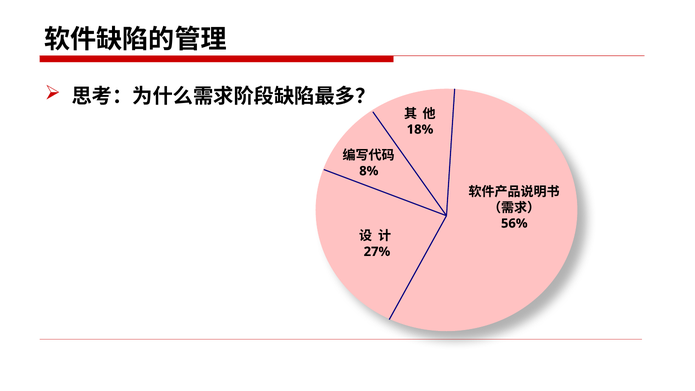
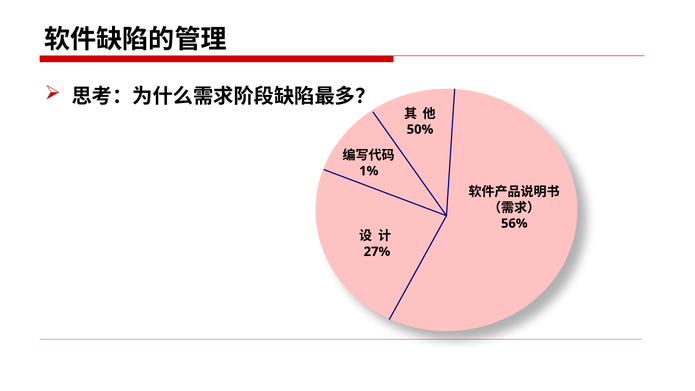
18%: 18% -> 50% (420, 129)
8%: 8% -> 1% (369, 171)
